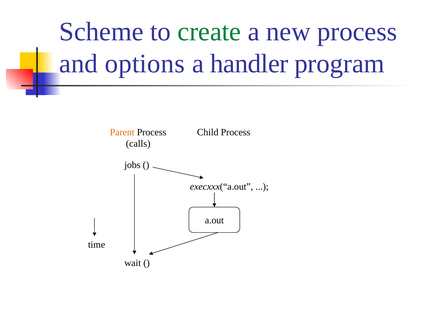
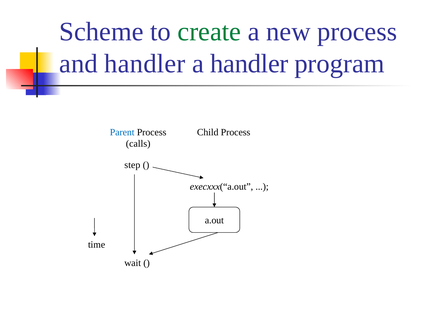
and options: options -> handler (145, 64)
Parent colour: orange -> blue (122, 132)
jobs: jobs -> step (132, 165)
